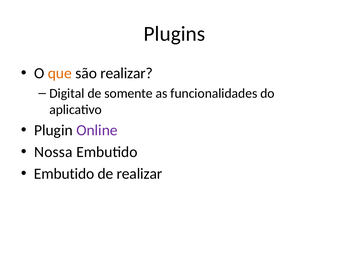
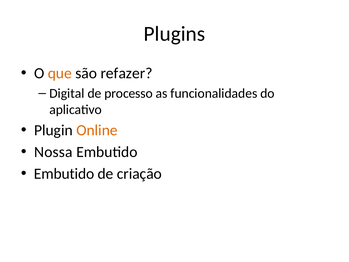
são realizar: realizar -> refazer (127, 73)
somente: somente -> processo (129, 93)
Online colour: purple -> orange (97, 130)
de realizar: realizar -> criação (139, 174)
